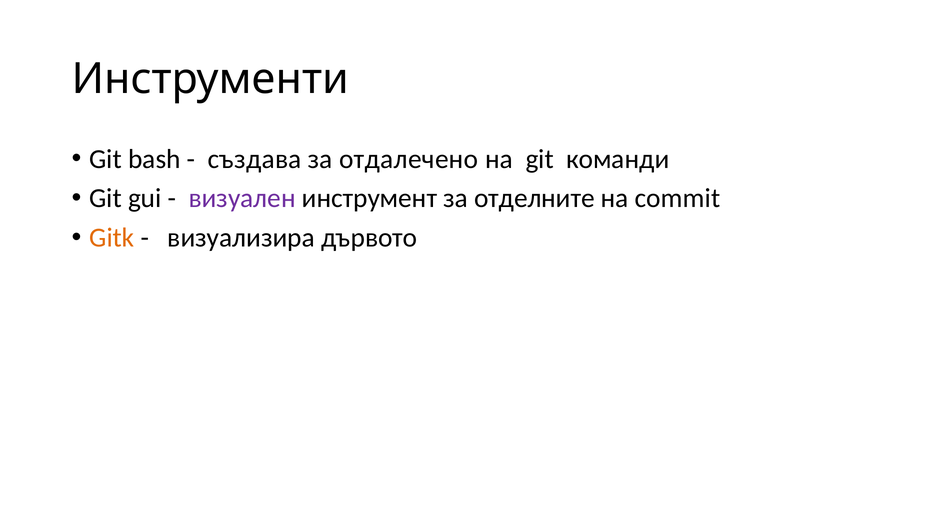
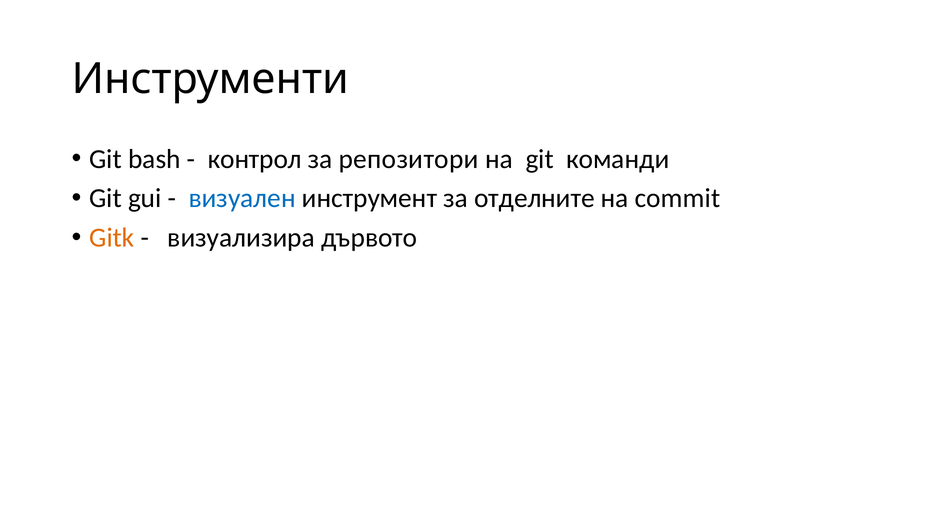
създава: създава -> контрол (255, 159)
отдалечено: отдалечено -> репозитори (409, 159)
визуален colour: purple -> blue (242, 198)
